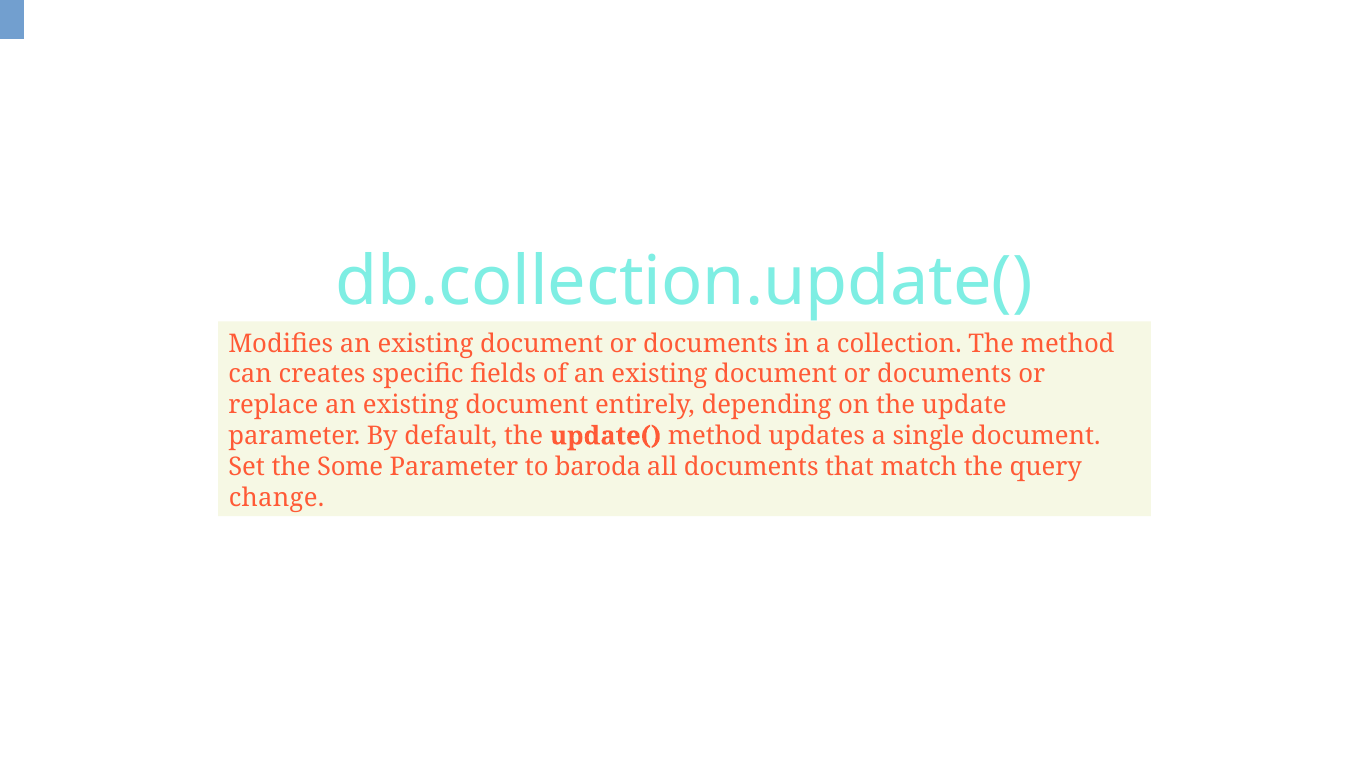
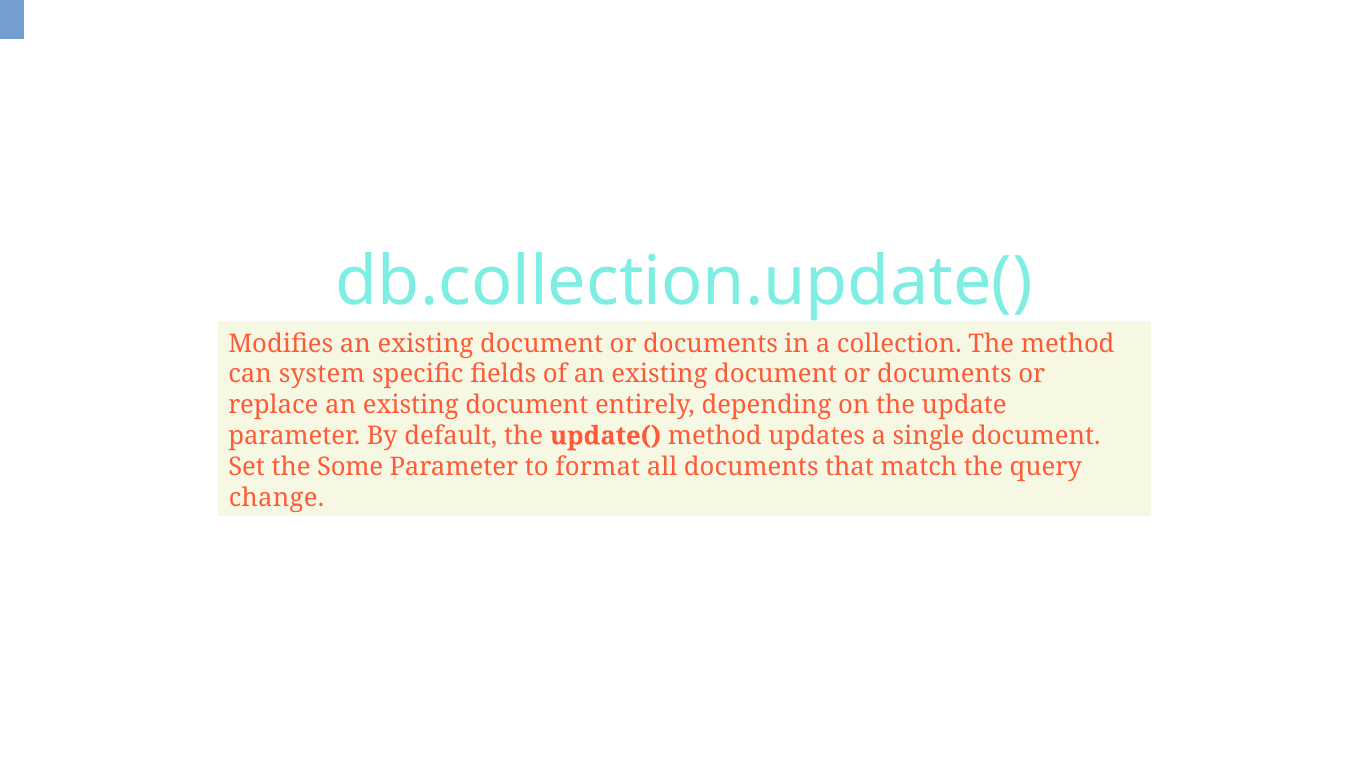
creates: creates -> system (322, 374)
baroda: baroda -> format (598, 467)
